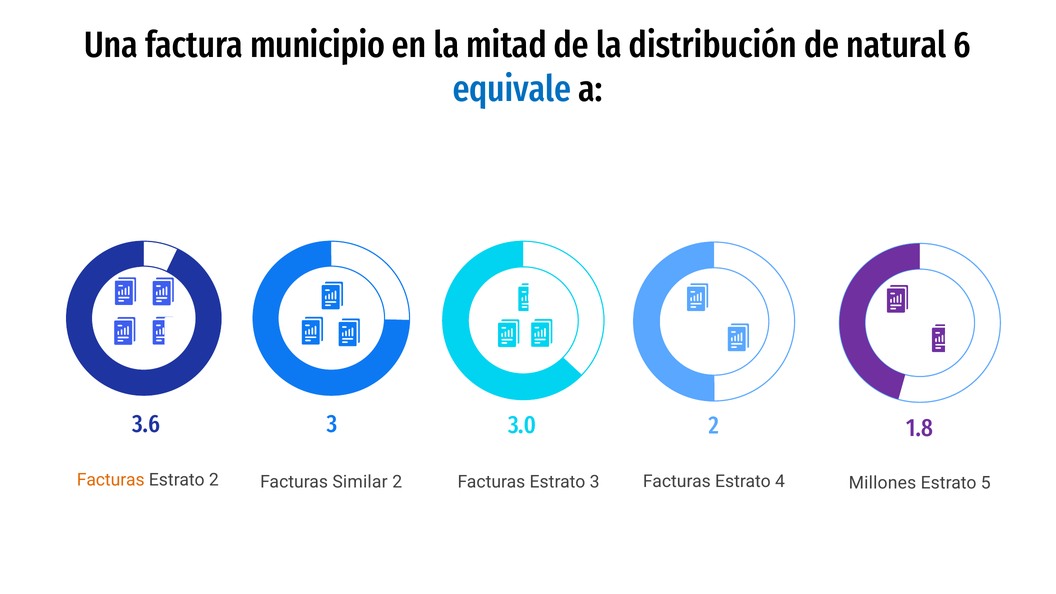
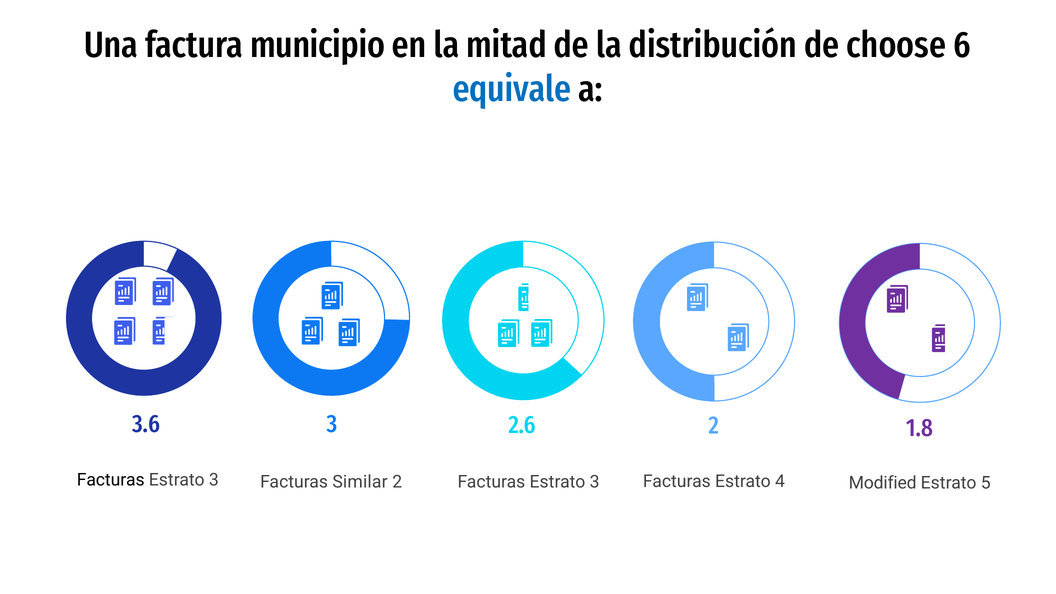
natural: natural -> choose (896, 45)
3.0: 3.0 -> 2.6 (522, 425)
Facturas colour: orange -> black (111, 480)
2: 2 -> 3 (214, 480)
Millones: Millones -> Modified (883, 483)
